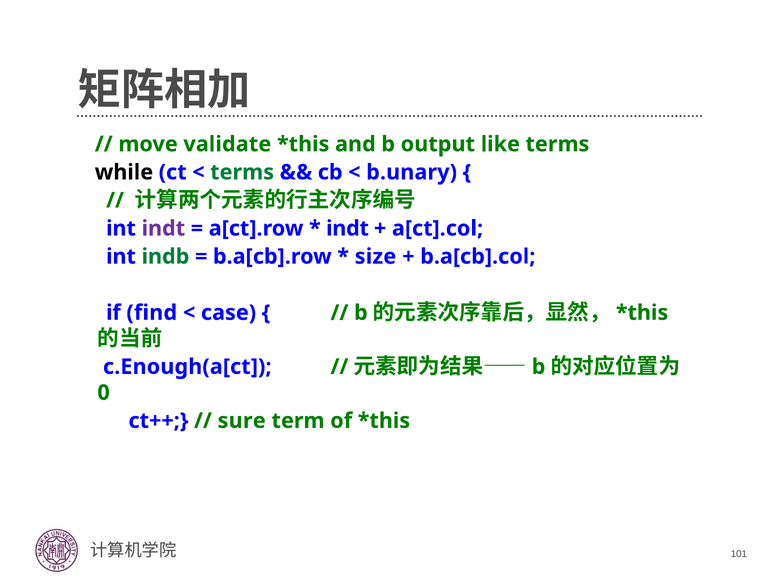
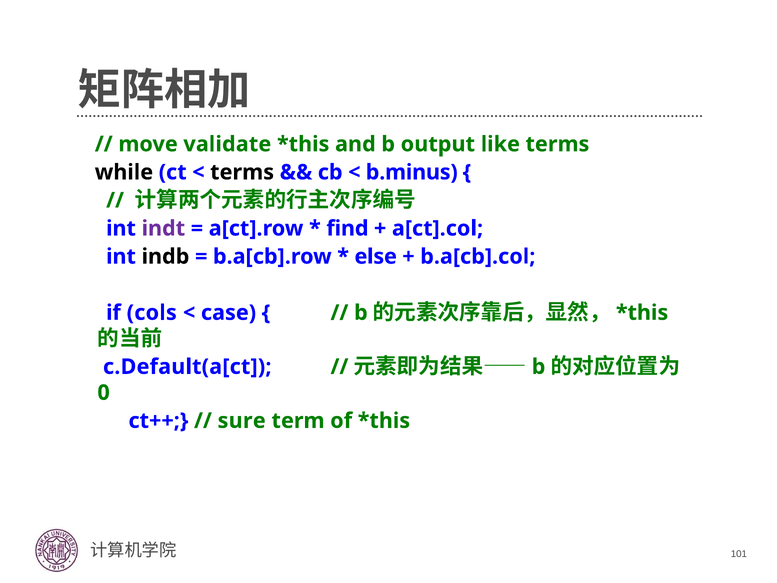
terms colour: green -> black (242, 172)
b.unary: b.unary -> b.minus (412, 172)
indt: indt -> find (347, 228)
indb colour: green -> black (165, 256)
size: size -> else (376, 256)
find: find -> cols (152, 313)
c.Enough(a[ct: c.Enough(a[ct -> c.Default(a[ct (187, 367)
